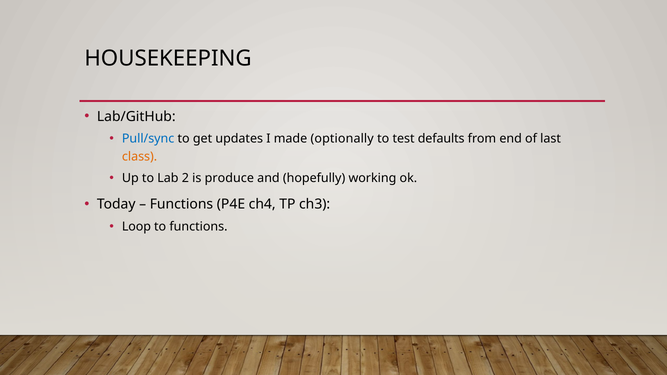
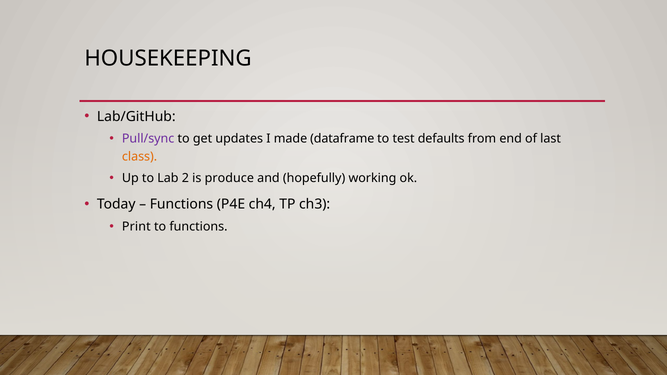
Pull/sync colour: blue -> purple (148, 139)
optionally: optionally -> dataframe (342, 139)
Loop: Loop -> Print (136, 227)
